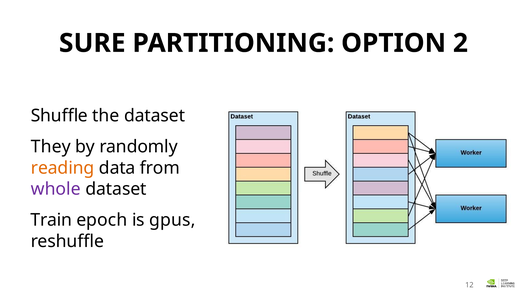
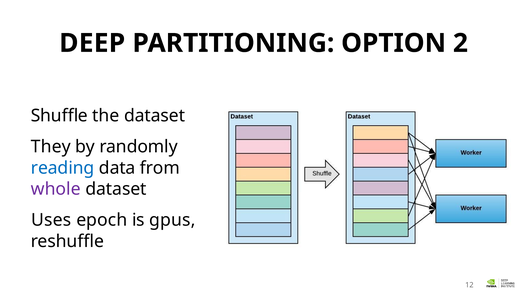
SURE: SURE -> DEEP (92, 43)
reading colour: orange -> blue (63, 168)
Train: Train -> Uses (51, 220)
